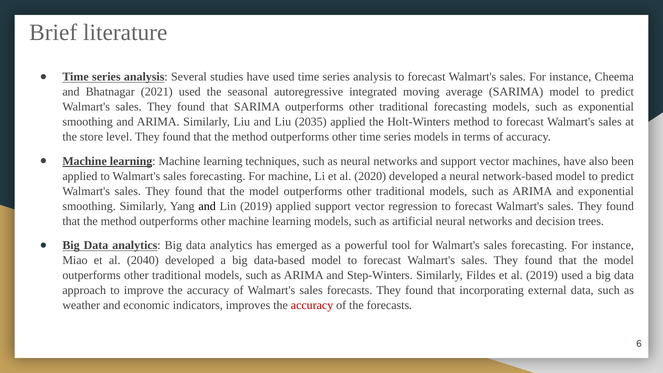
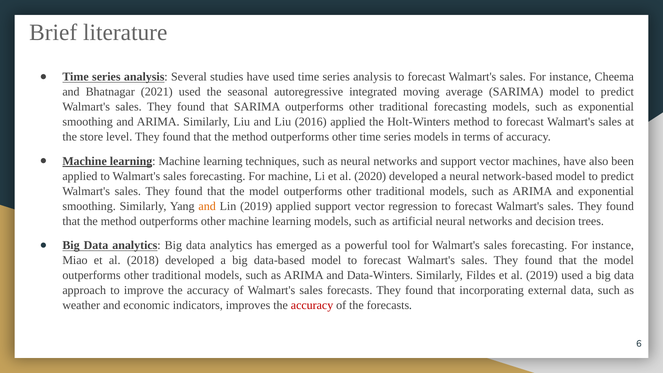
2035: 2035 -> 2016 (311, 122)
and colour: black -> orange (207, 206)
2040: 2040 -> 2018 (143, 260)
Step-Winters: Step-Winters -> Data-Winters (380, 275)
